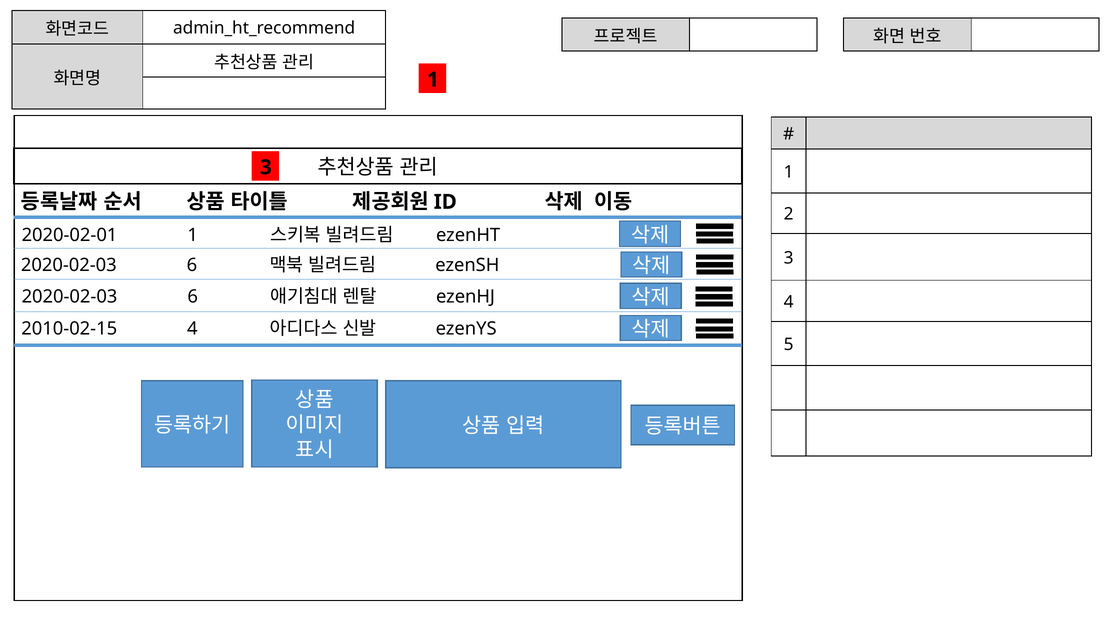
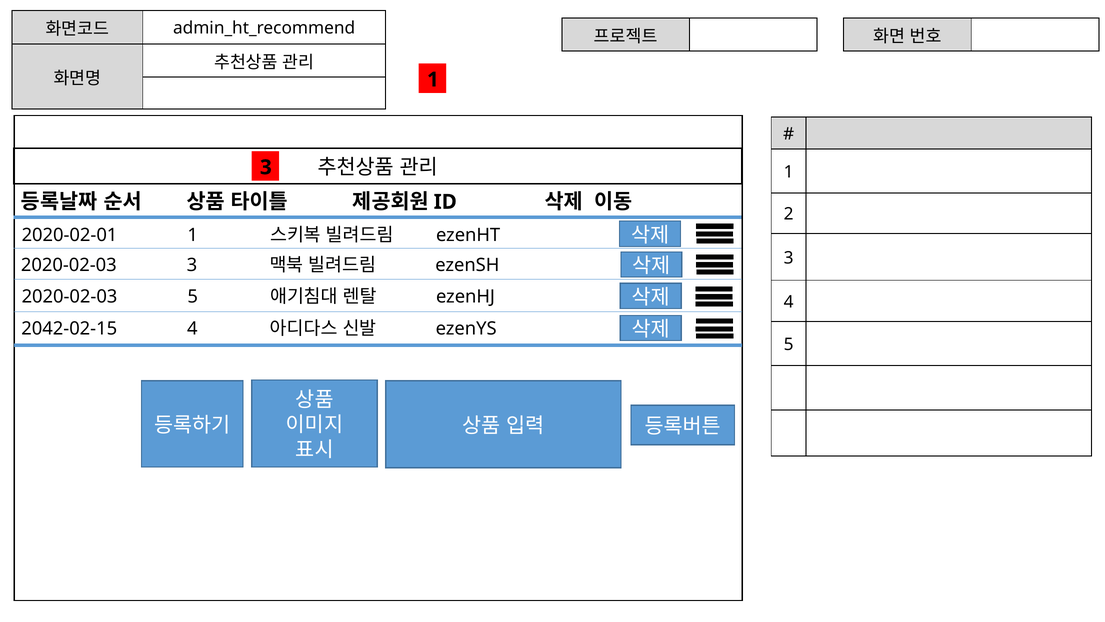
6: 6 -> 3 (192, 265)
6: 6 -> 5 (193, 296)
2010-02-15: 2010-02-15 -> 2042-02-15 (69, 329)
